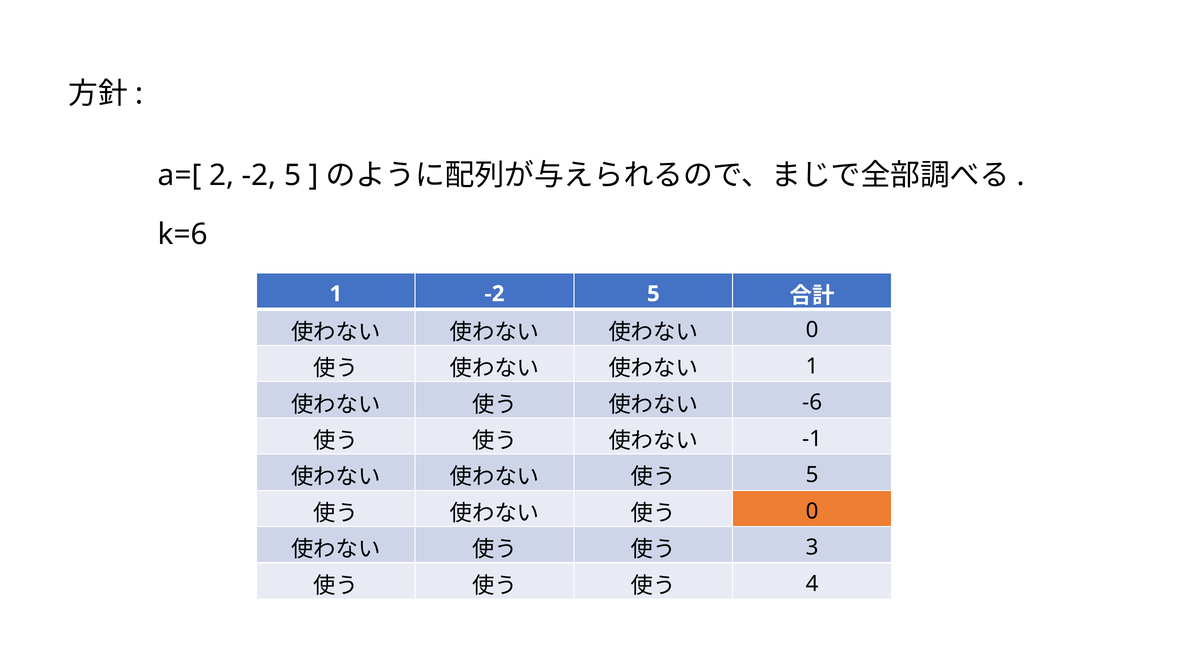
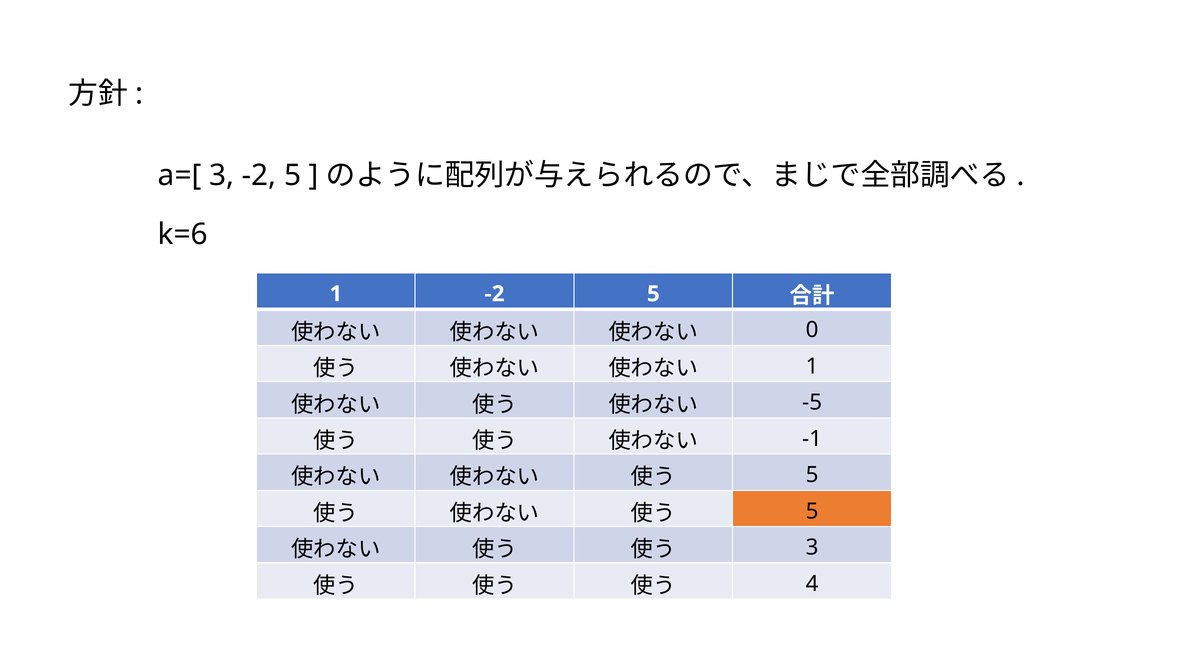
a=[ 2: 2 -> 3 (222, 175)
-6: -6 -> -5 (812, 403)
0: 0 -> 5 (812, 511)
